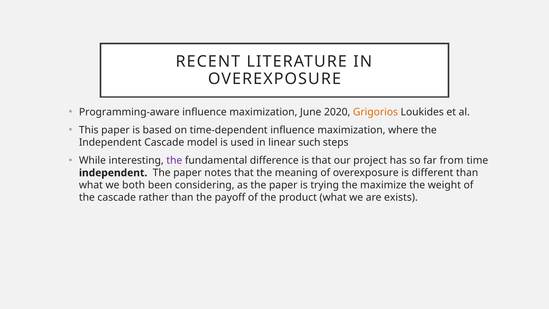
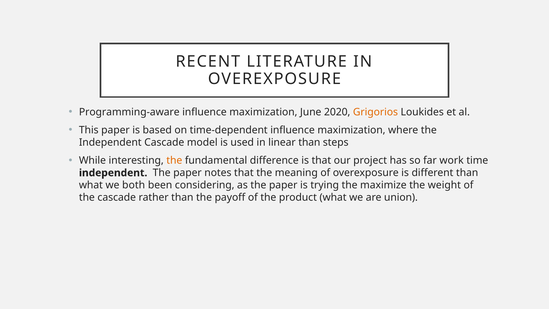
linear such: such -> than (309, 142)
the colour: purple -> orange (174, 160)
from: from -> work (452, 160)
exists: exists -> union (401, 197)
